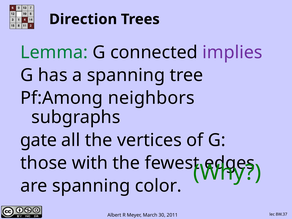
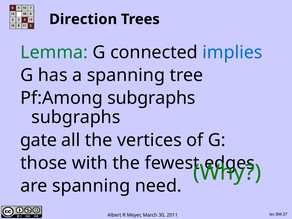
implies colour: purple -> blue (232, 52)
Pf:Among neighbors: neighbors -> subgraphs (151, 98)
color: color -> need (158, 186)
